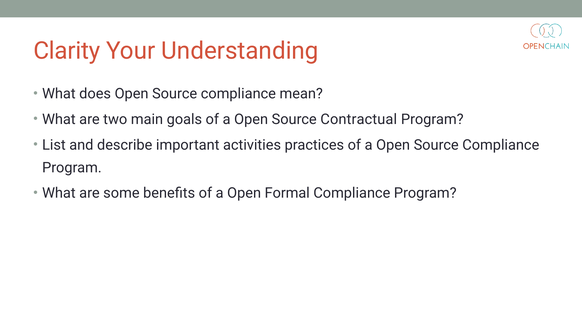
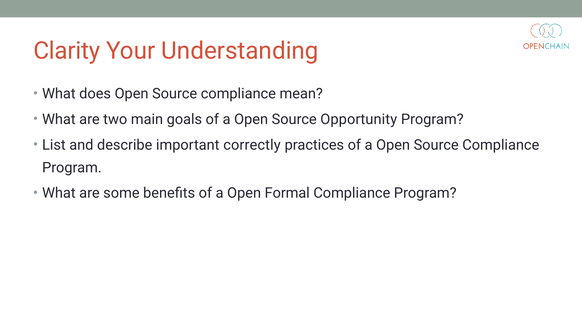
Contractual: Contractual -> Opportunity (359, 119)
activities: activities -> correctly (252, 145)
